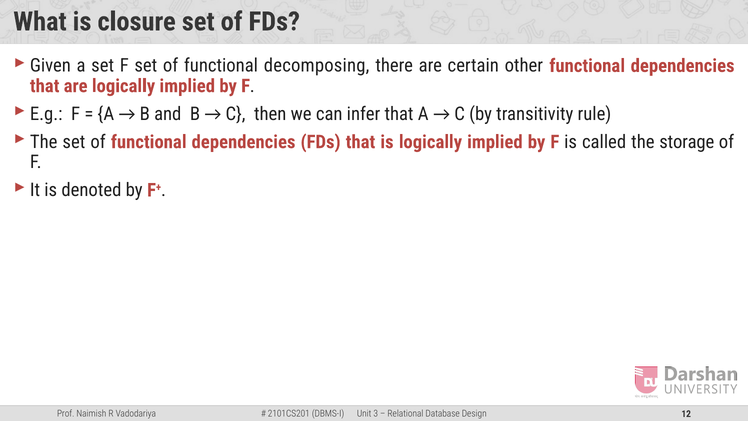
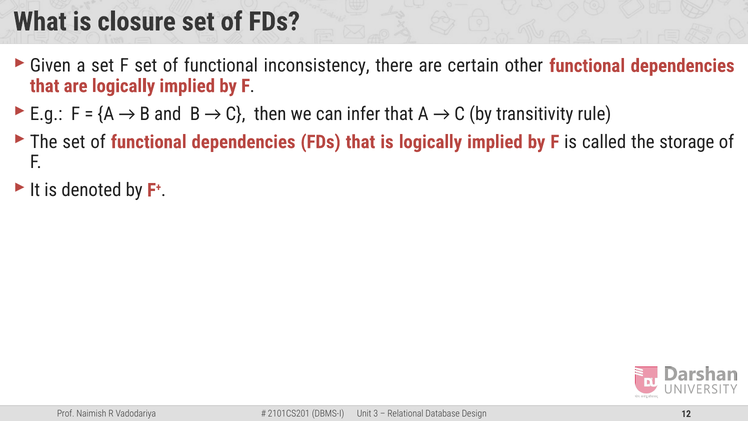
decomposing: decomposing -> inconsistency (317, 66)
